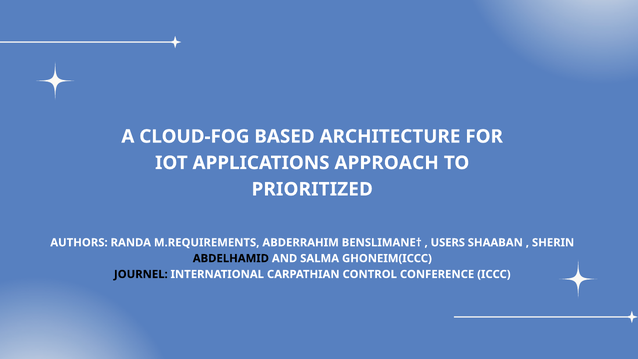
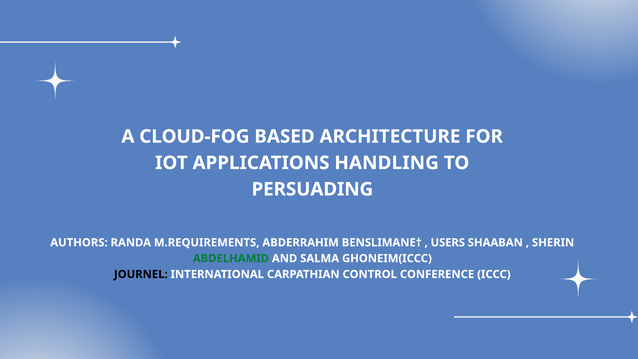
APPROACH: APPROACH -> HANDLING (387, 163)
PRIORITIZED: PRIORITIZED -> PERSUADING (312, 189)
ABDELHAMID colour: black -> green (231, 258)
